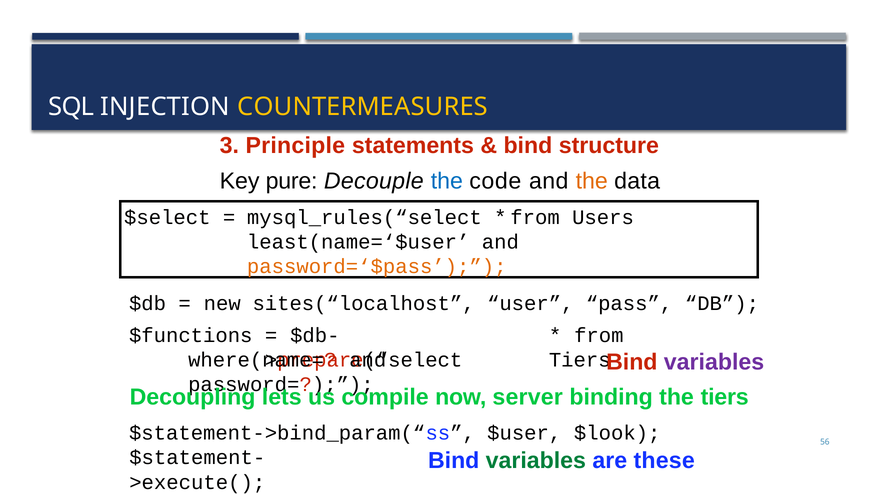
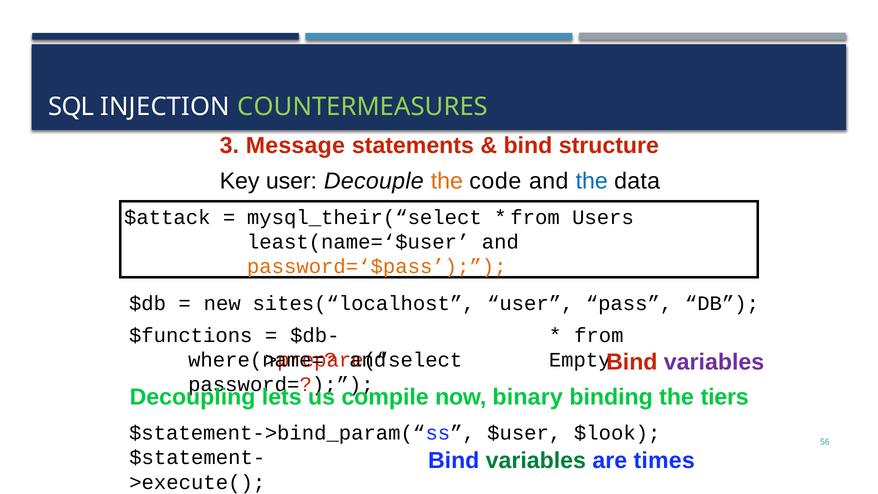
COUNTERMEASURES colour: yellow -> light green (363, 107)
Principle: Principle -> Message (295, 146)
Key pure: pure -> user (291, 181)
the colour: blue -> orange (447, 181)
the colour: orange -> blue (592, 181)
$select: $select -> $attack (167, 217)
mysql_rules(“select: mysql_rules(“select -> mysql_their(“select (364, 217)
Tiers: Tiers -> Empty (580, 360)
server: server -> binary (528, 397)
these: these -> times (664, 460)
